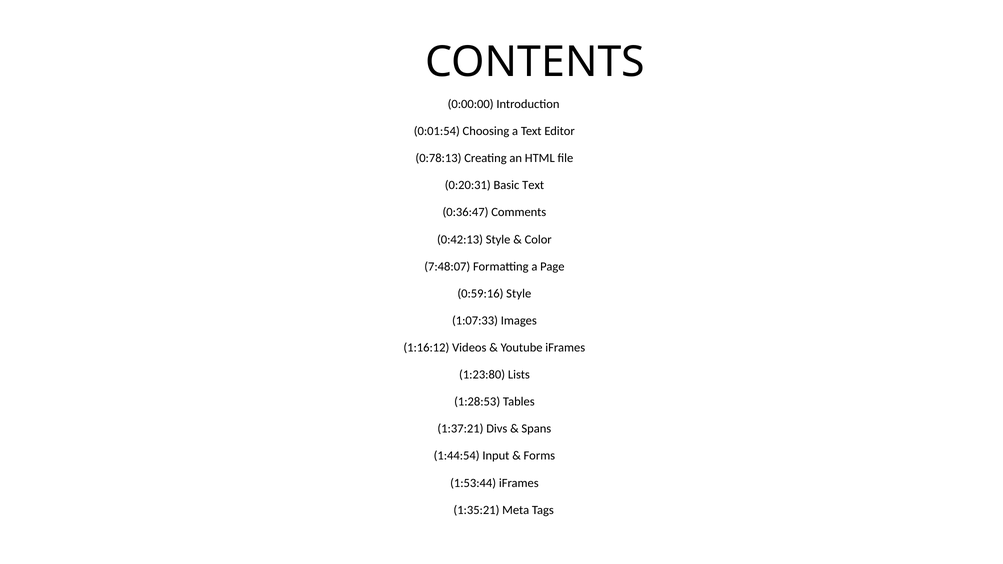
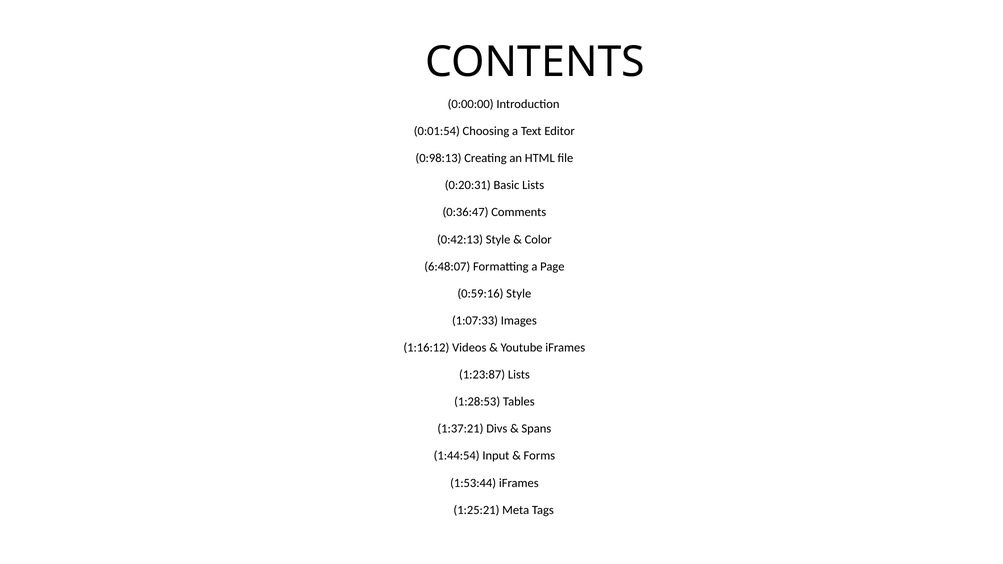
0:78:13: 0:78:13 -> 0:98:13 (438, 158)
Basic Text: Text -> Lists (533, 185)
7:48:07: 7:48:07 -> 6:48:07 (447, 267)
1:23:80: 1:23:80 -> 1:23:87 (482, 375)
1:35:21: 1:35:21 -> 1:25:21 (476, 510)
